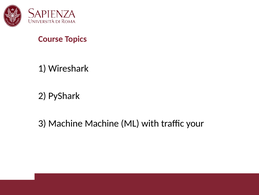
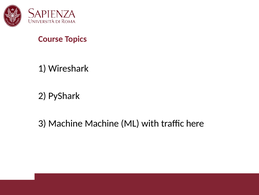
your: your -> here (195, 123)
